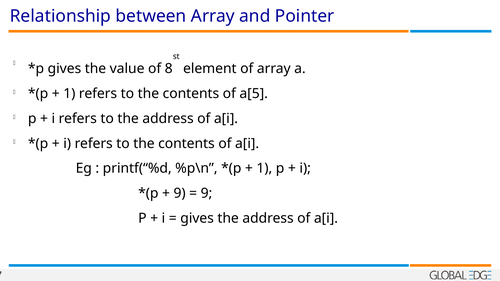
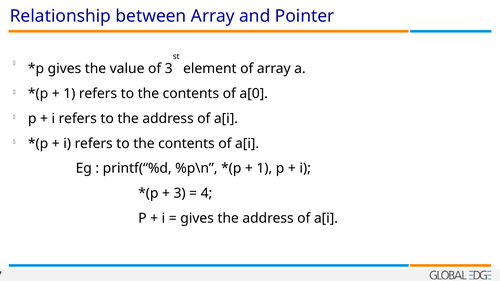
of 8: 8 -> 3 (169, 69)
a[5: a[5 -> a[0 (254, 94)
9: 9 -> 3 (180, 194)
9: 9 -> 4 (206, 194)
